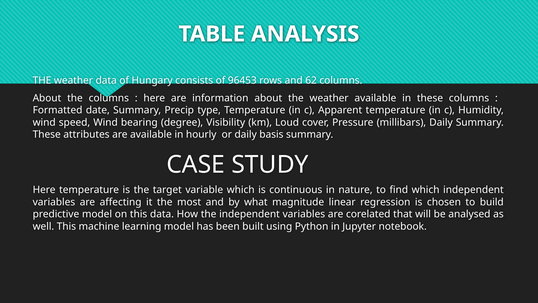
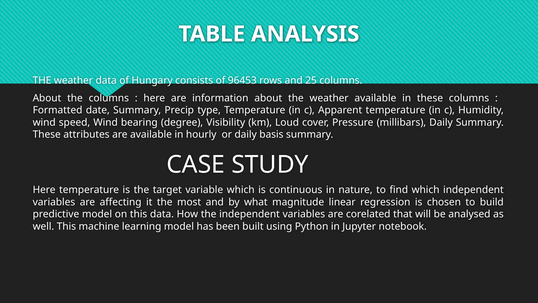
62: 62 -> 25 (311, 81)
